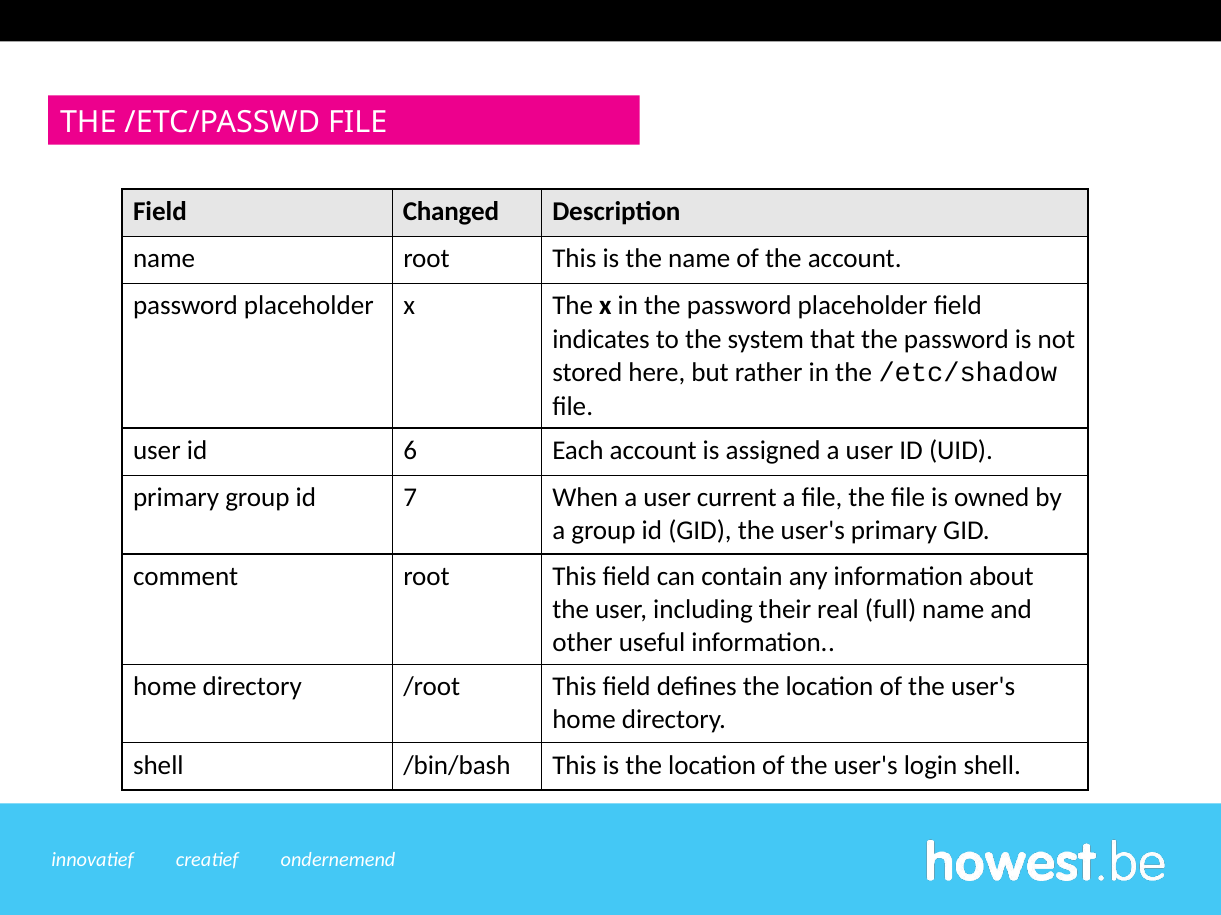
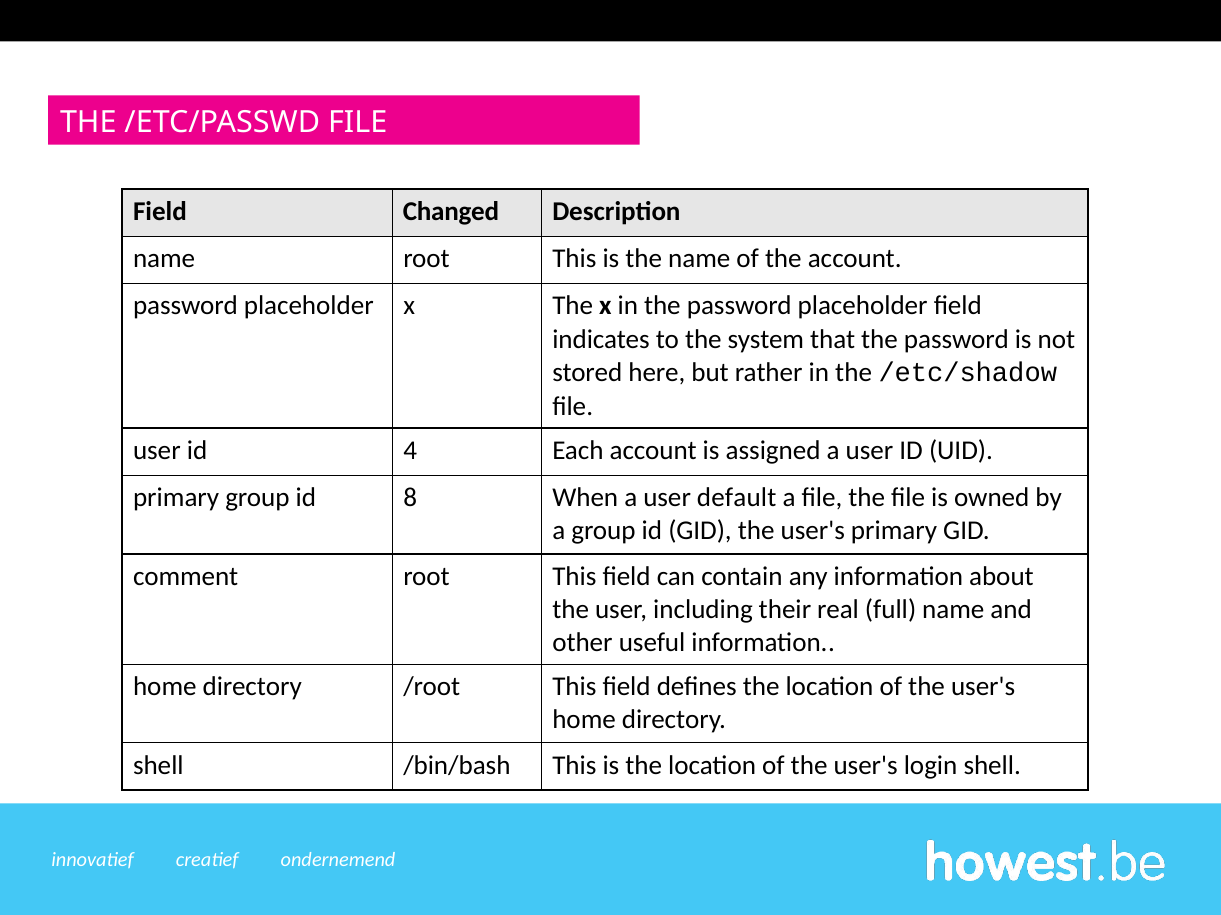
6: 6 -> 4 (410, 451)
7: 7 -> 8 (410, 498)
current: current -> default (737, 498)
